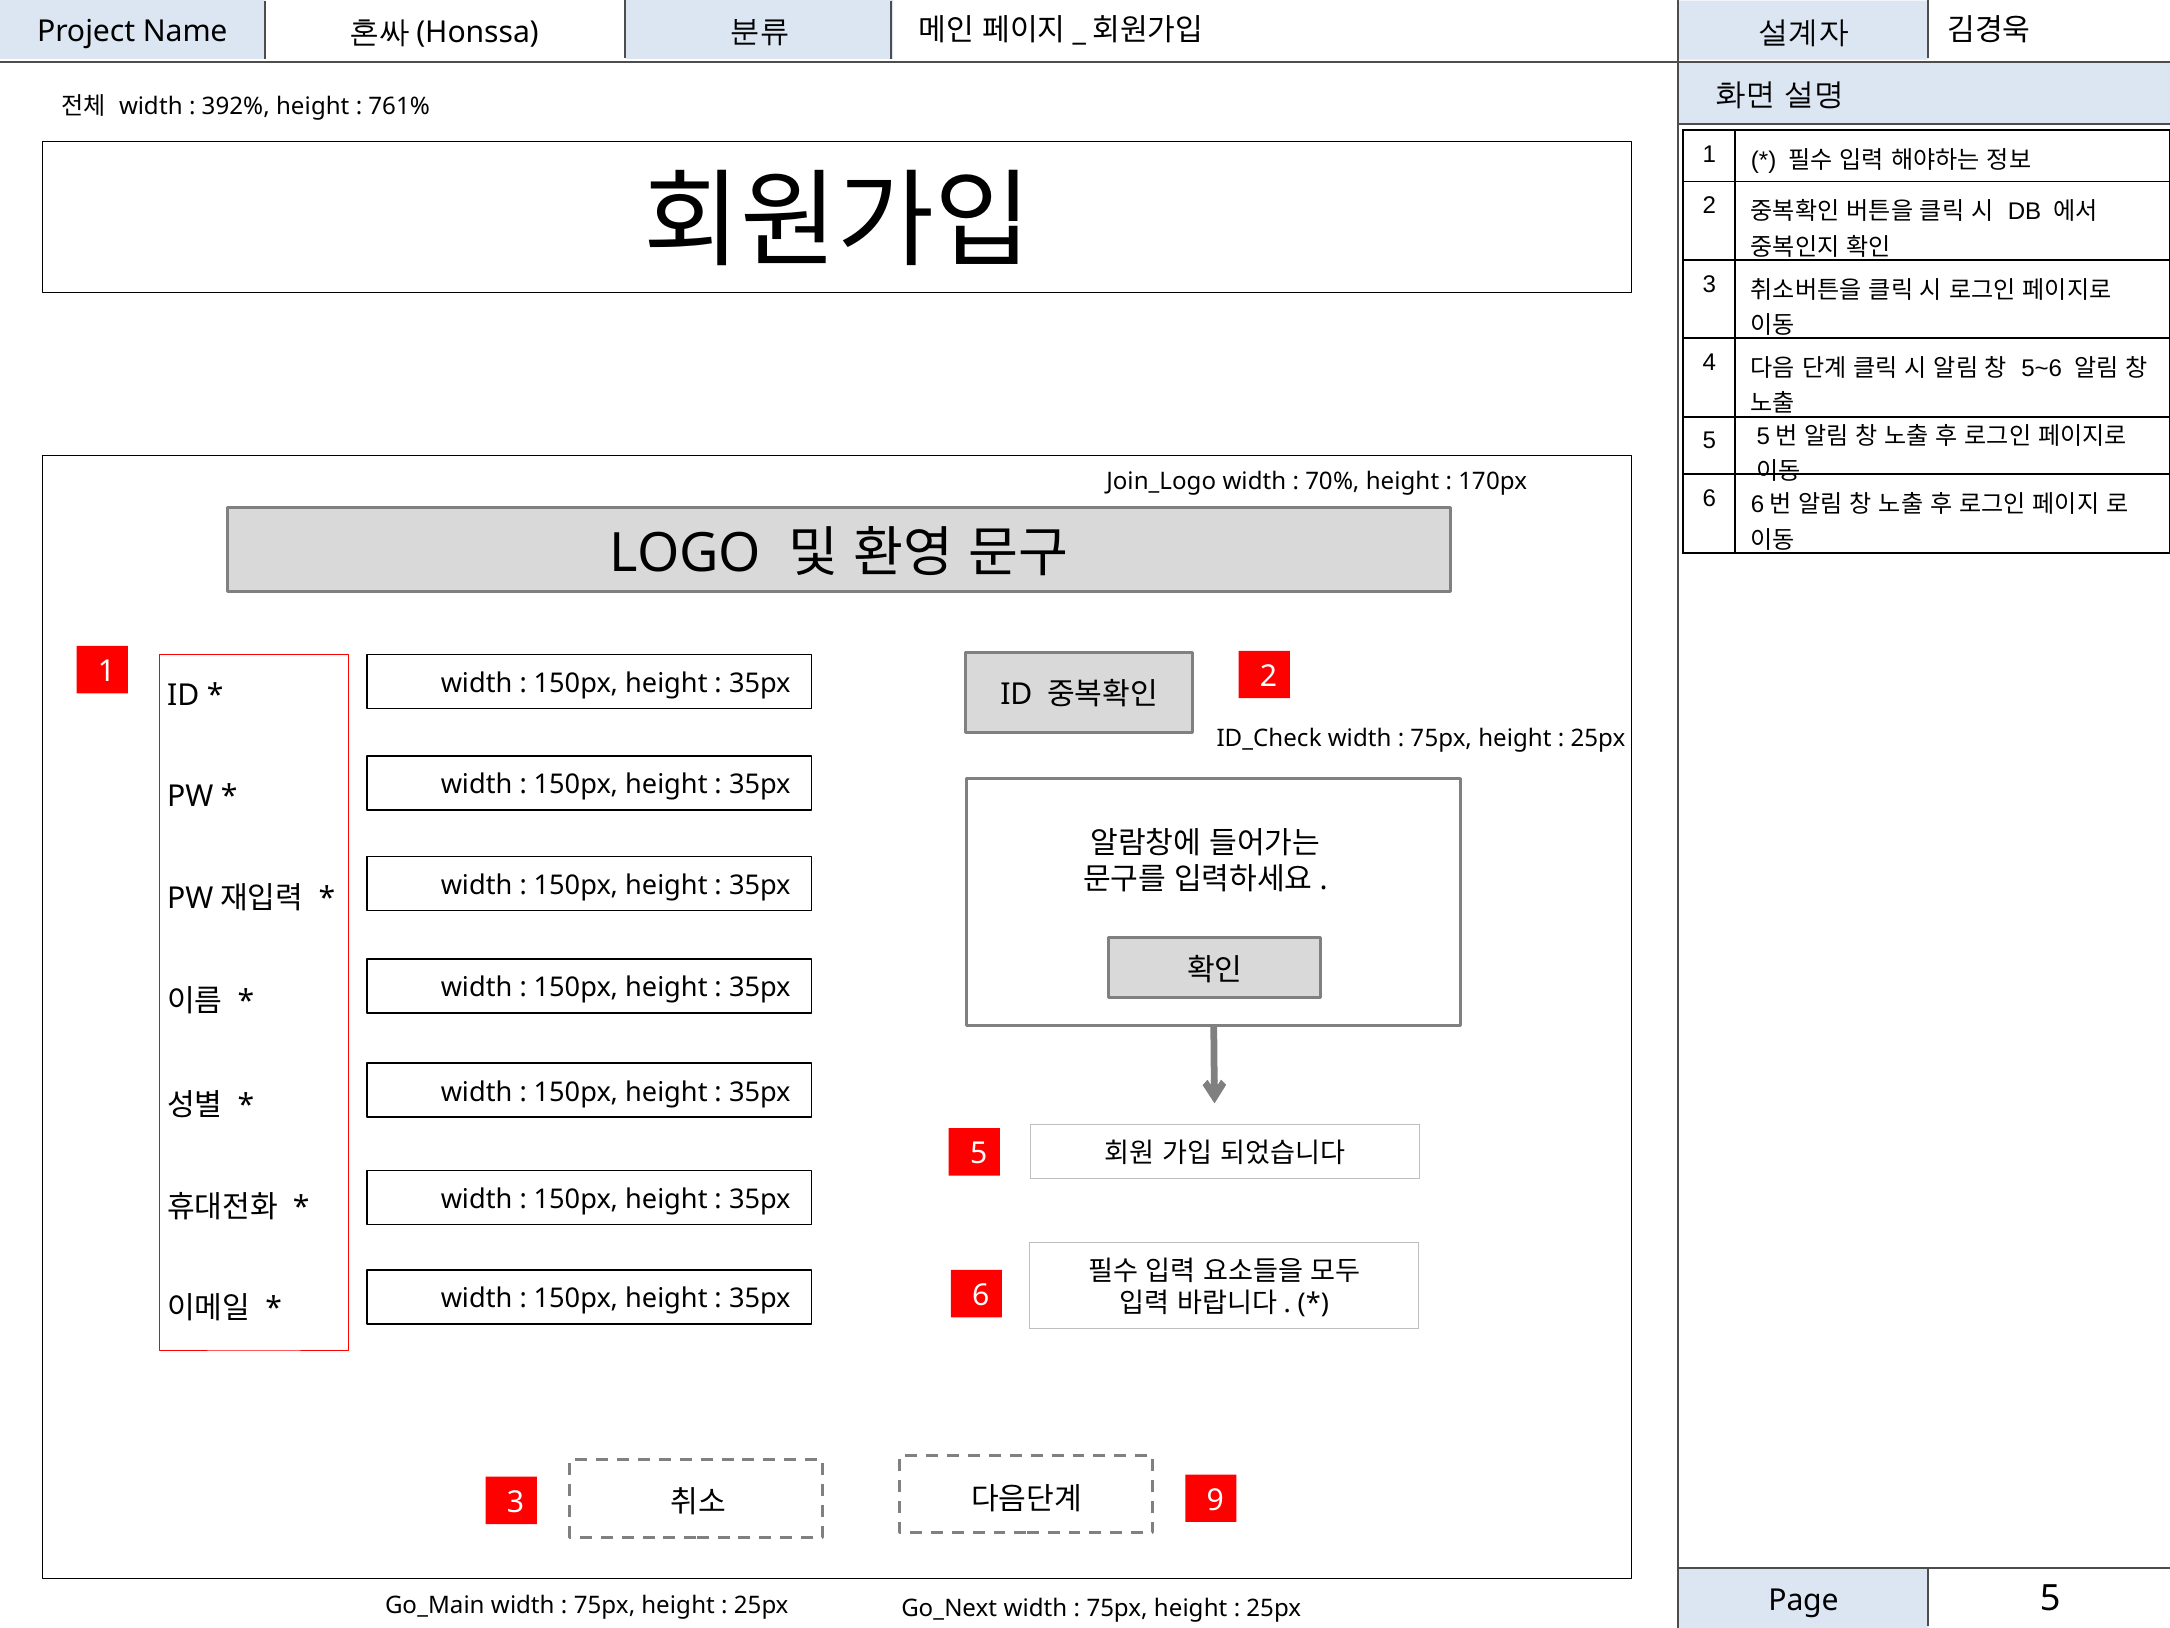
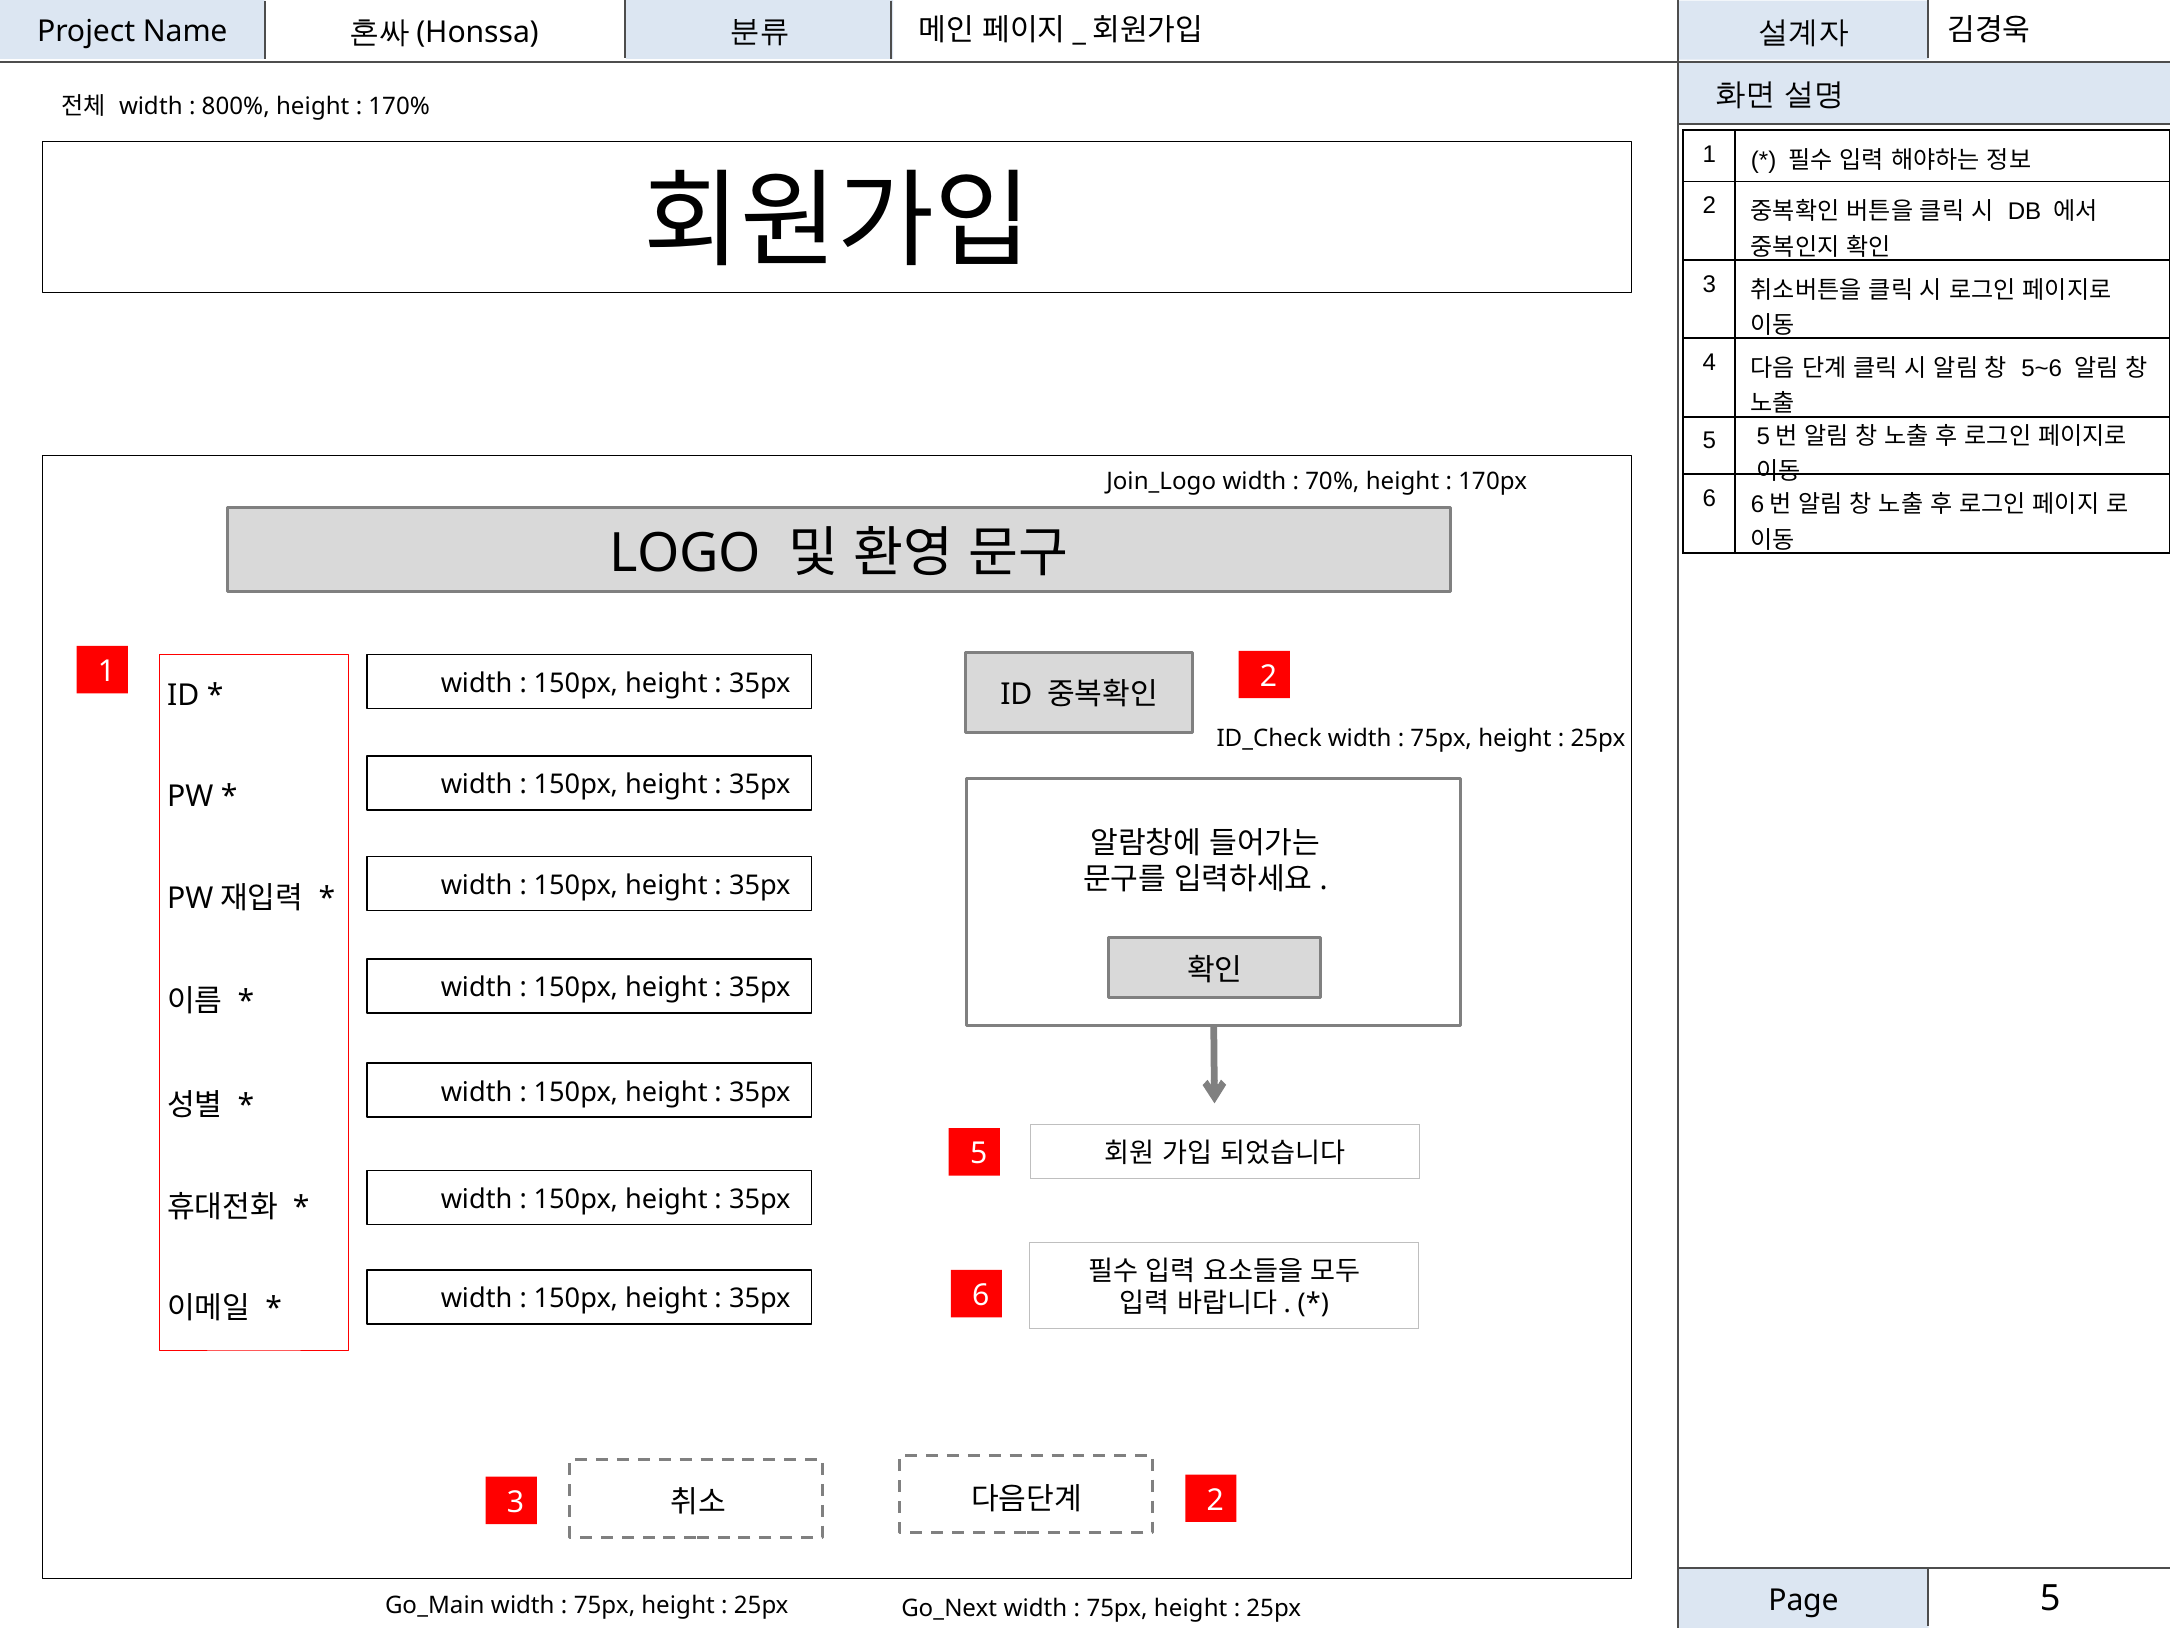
392%: 392% -> 800% (236, 106)
761%: 761% -> 170% (399, 106)
3 9: 9 -> 2 (1215, 1500)
